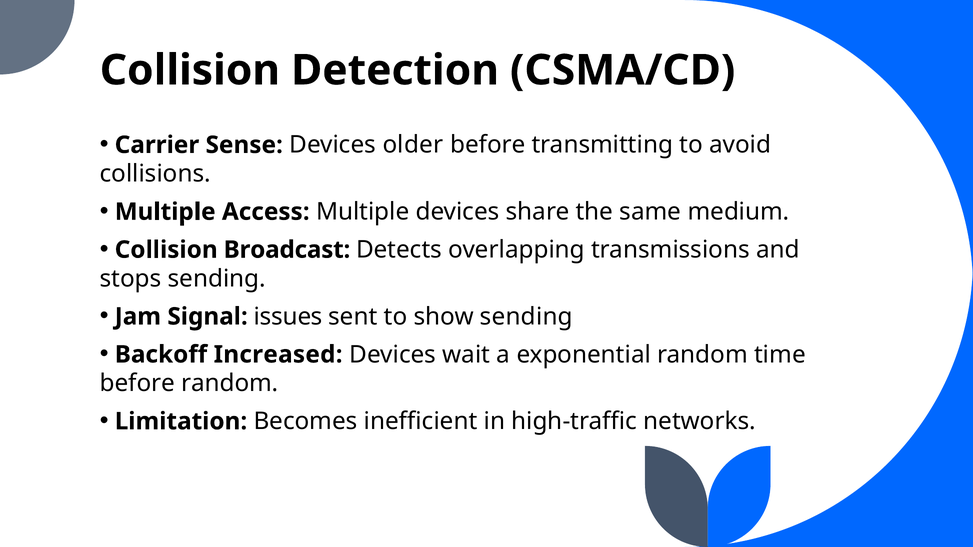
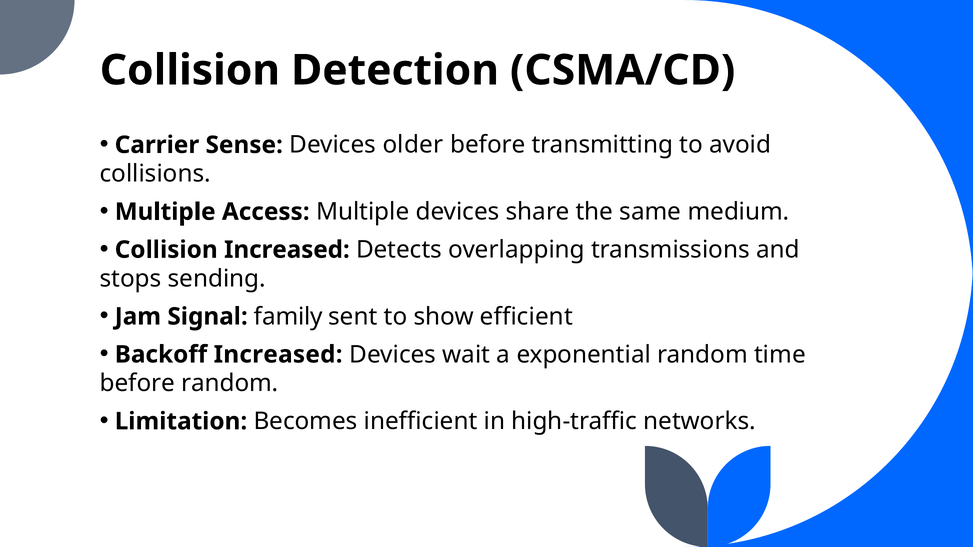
Collision Broadcast: Broadcast -> Increased (287, 250)
issues: issues -> family (288, 317)
show sending: sending -> efficient (526, 317)
